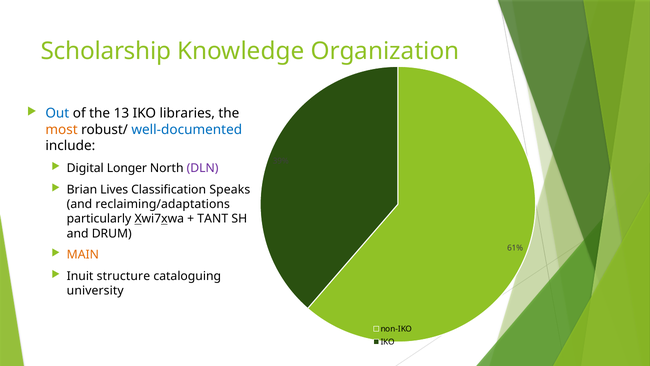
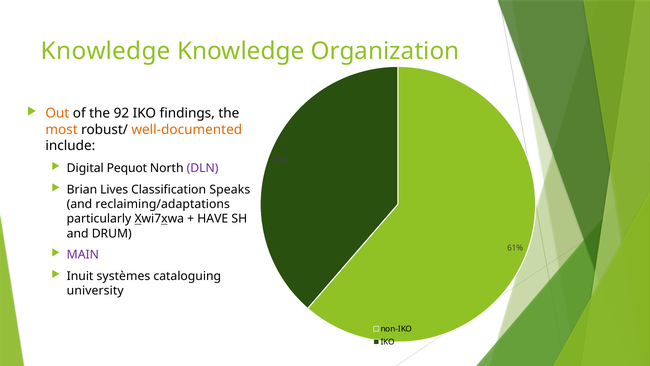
Scholarship: Scholarship -> Knowledge (106, 51)
Out colour: blue -> orange (57, 113)
13: 13 -> 92 (121, 113)
libraries: libraries -> findings (187, 113)
well-documented colour: blue -> orange (187, 130)
Longer: Longer -> Pequot (127, 168)
TANT: TANT -> HAVE (213, 219)
MAIN colour: orange -> purple (83, 255)
structure: structure -> systèmes (123, 276)
